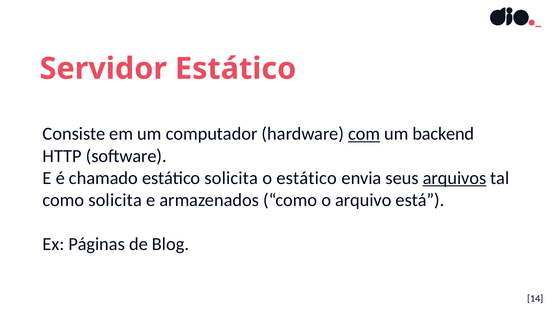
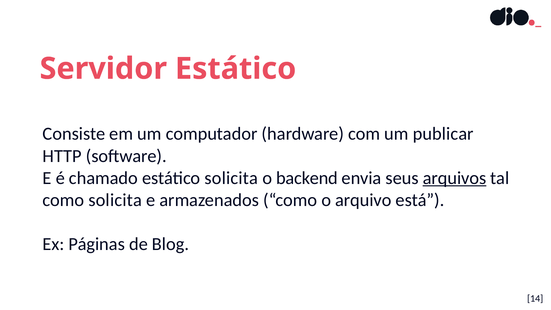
com underline: present -> none (364, 134)
backend: backend -> publicar (443, 134)
o estático: estático -> backend (307, 178)
